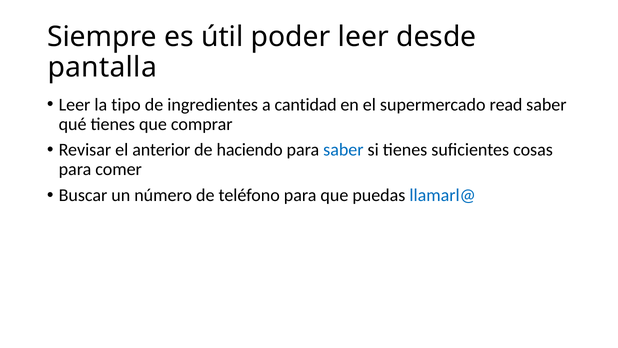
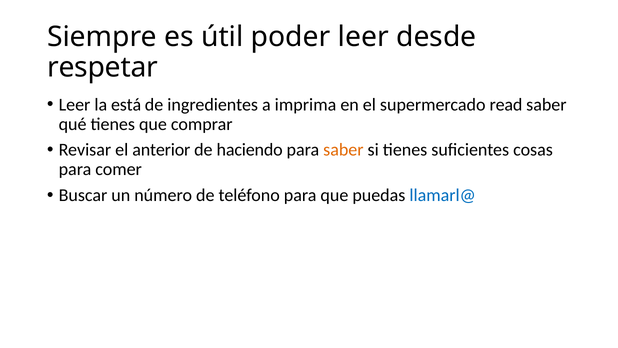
pantalla: pantalla -> respetar (102, 67)
tipo: tipo -> está (126, 104)
cantidad: cantidad -> imprima (306, 104)
saber colour: blue -> orange (343, 150)
